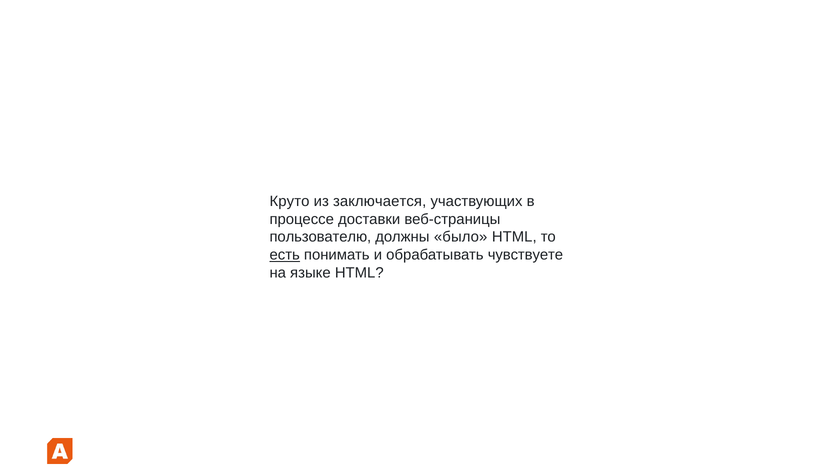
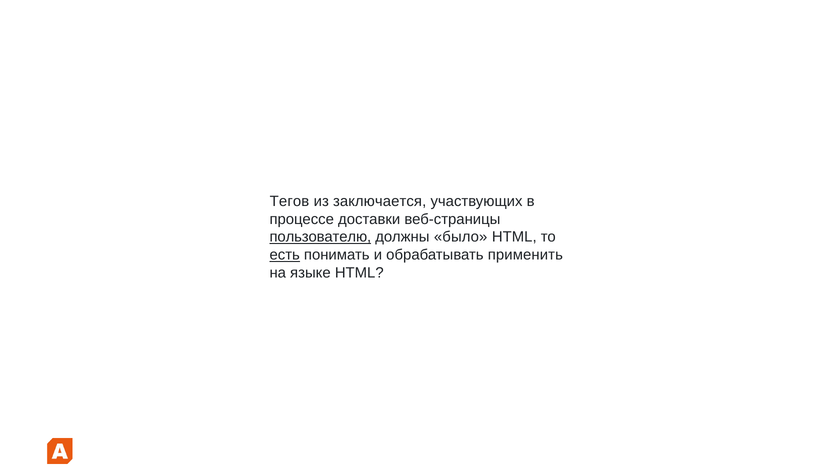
Круто: Круто -> Тегов (290, 201)
пользователю underline: none -> present (320, 237)
чувствуете: чувствуете -> применить (525, 255)
